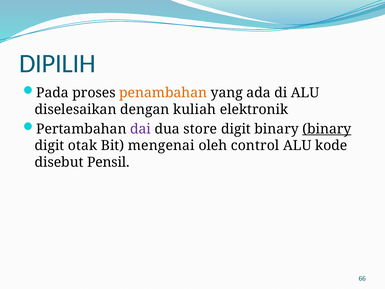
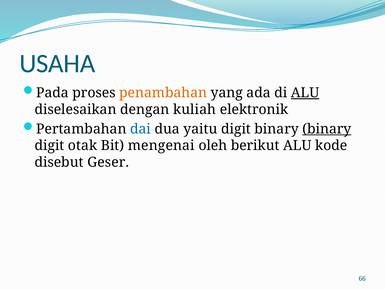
DIPILIH: DIPILIH -> USAHA (57, 64)
ALU underline: none -> present (305, 93)
dai colour: purple -> blue (141, 129)
store: store -> yaitu (200, 129)
control: control -> berikut (255, 145)
Pensil: Pensil -> Geser (108, 162)
